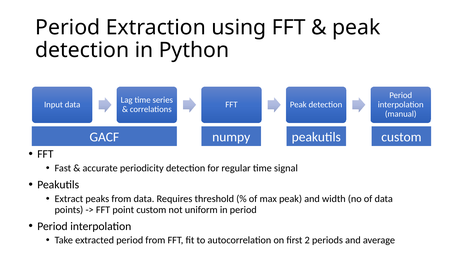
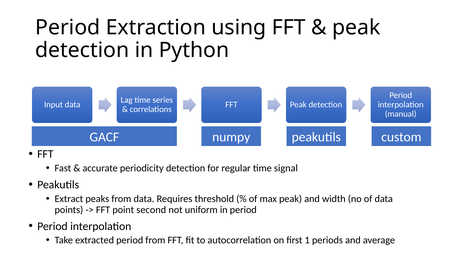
point custom: custom -> second (151, 210)
2: 2 -> 1 (307, 241)
